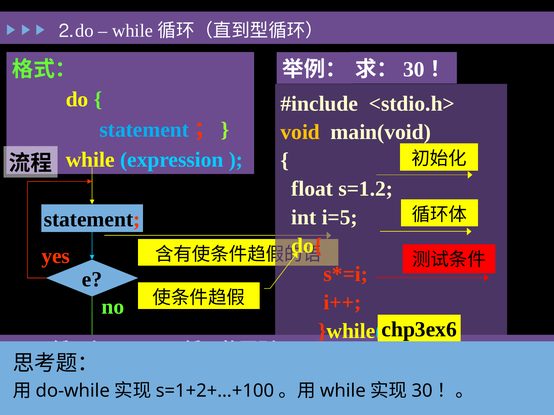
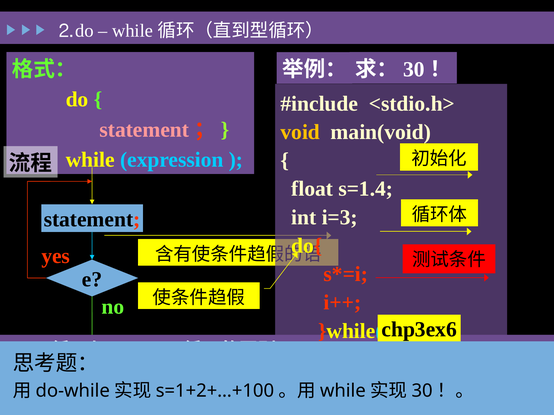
statement colour: light blue -> pink (144, 130)
s=1.2: s=1.2 -> s=1.4 (366, 189)
i=5: i=5 -> i=3 (340, 218)
